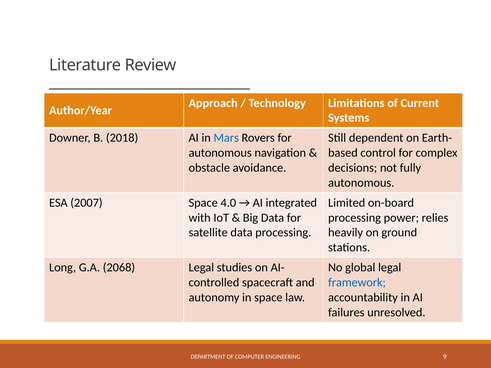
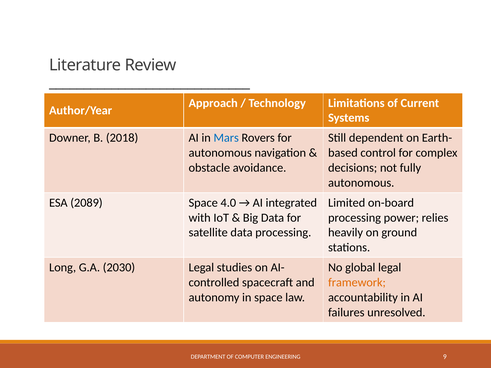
2007: 2007 -> 2089 (86, 203)
2068: 2068 -> 2030 (119, 268)
framework colour: blue -> orange (357, 283)
